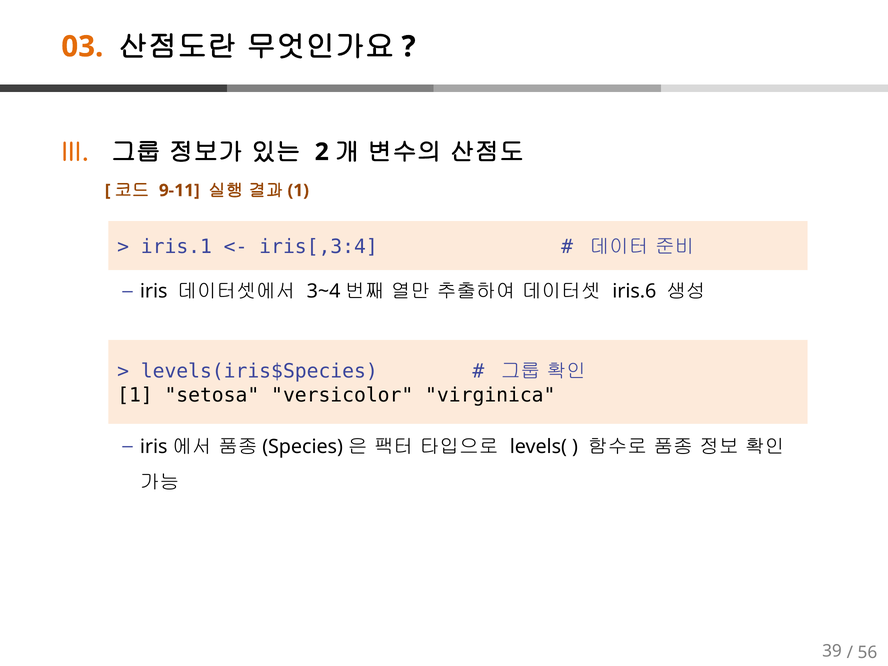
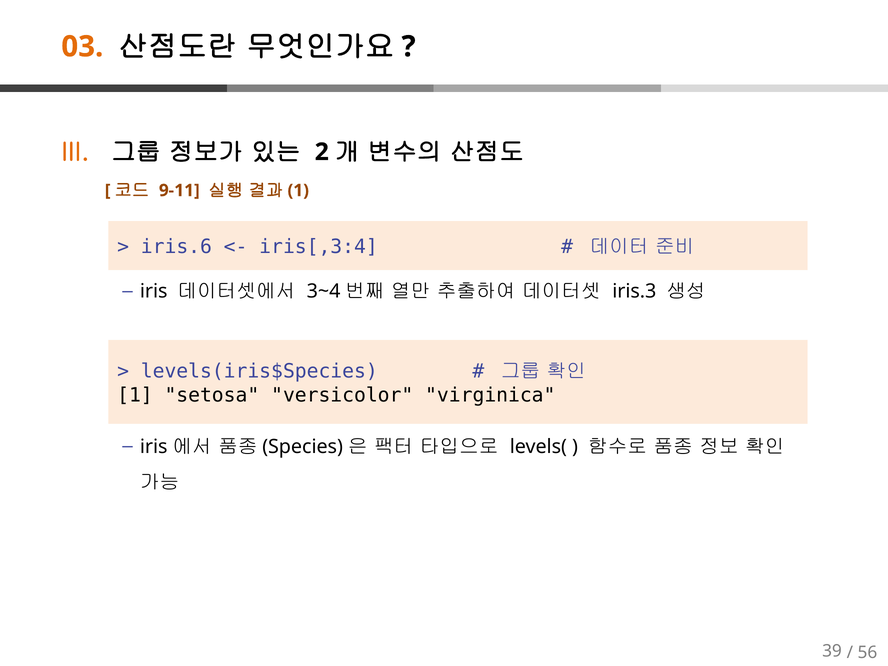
iris.1: iris.1 -> iris.6 (176, 247)
iris.6: iris.6 -> iris.3 (634, 291)
